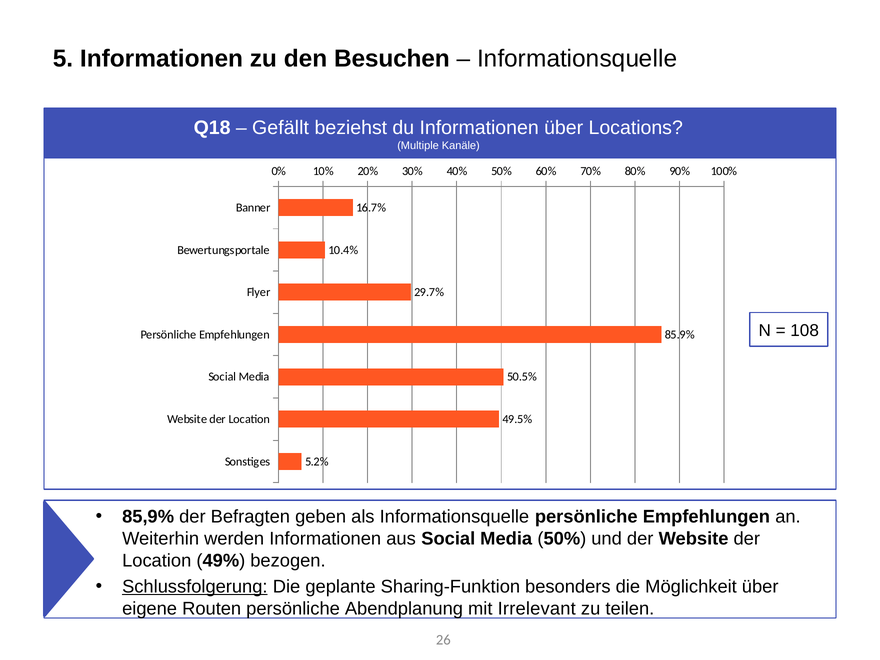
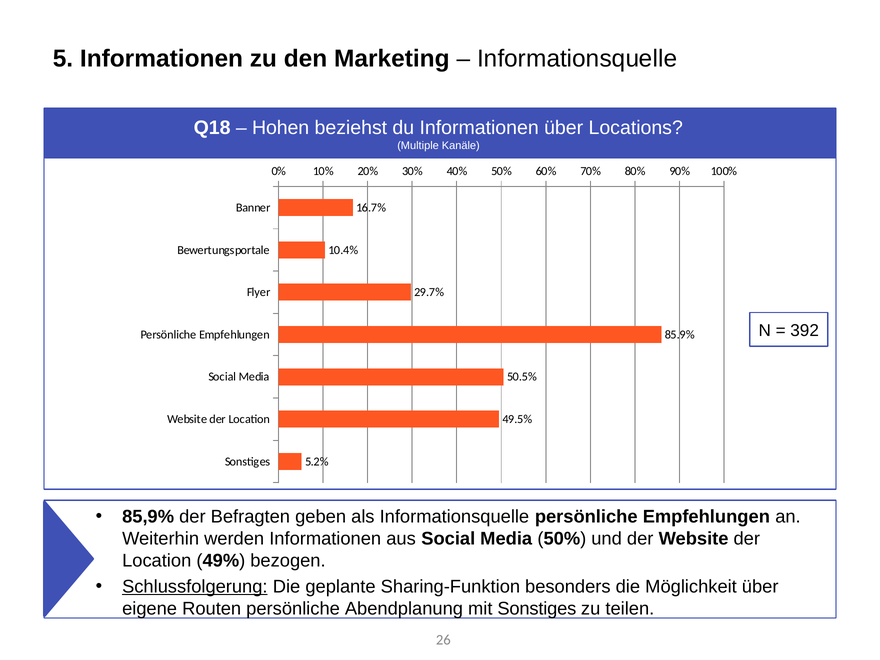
Besuchen: Besuchen -> Marketing (392, 59)
Gefällt: Gefällt -> Hohen (281, 128)
108: 108 -> 392 (805, 331)
mit Irrelevant: Irrelevant -> Sonstiges (537, 609)
